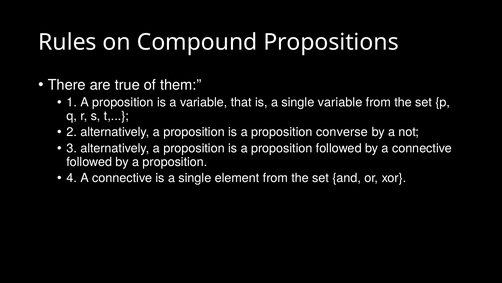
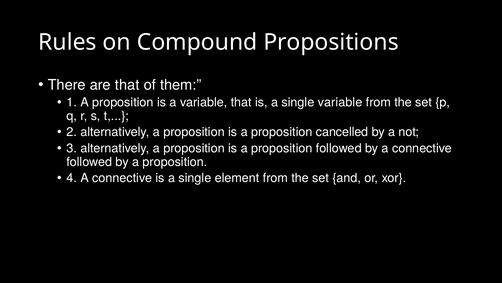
are true: true -> that (127, 85)
converse: converse -> cancelled (342, 132)
